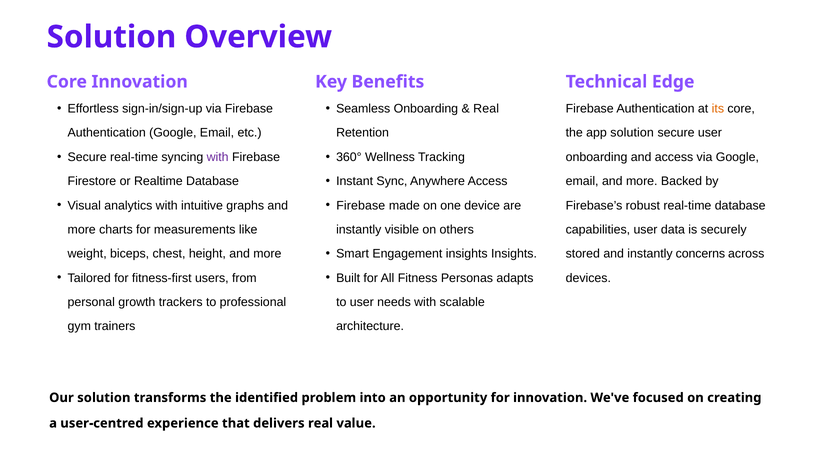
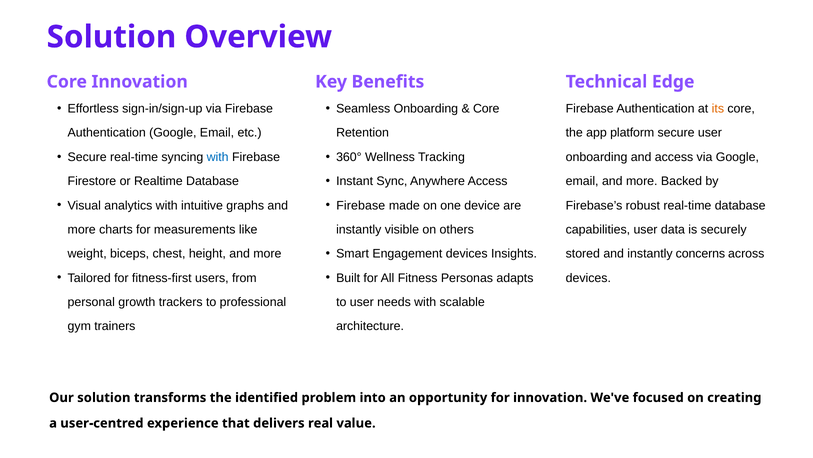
Real: Real -> Core (486, 109)
app solution: solution -> platform (632, 133)
with colour: purple -> blue (218, 157)
Engagement insights: insights -> devices (467, 253)
